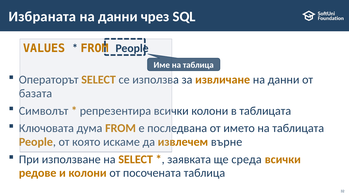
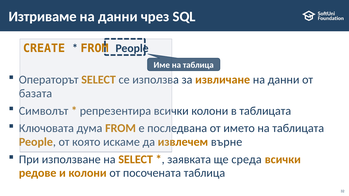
Избраната: Избраната -> Изтриваме (43, 17)
VALUES: VALUES -> CREATE (44, 48)
